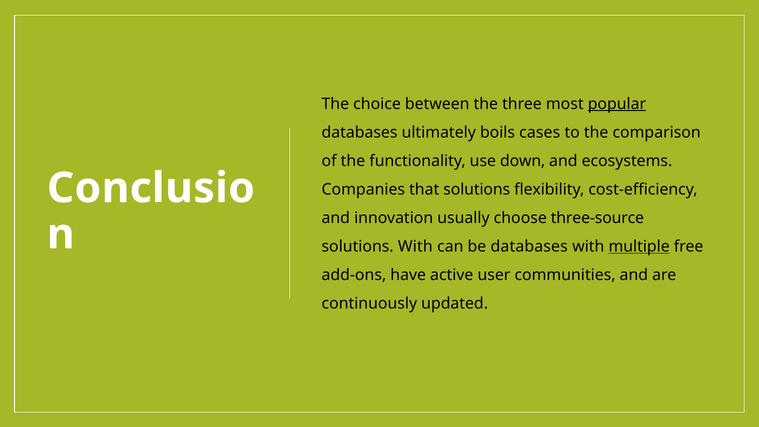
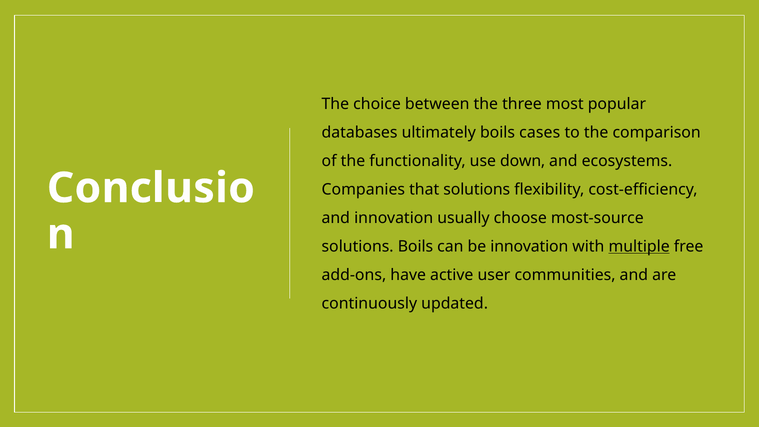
popular underline: present -> none (617, 104)
three-source: three-source -> most-source (597, 218)
solutions With: With -> Boils (415, 246)
be databases: databases -> innovation (529, 246)
